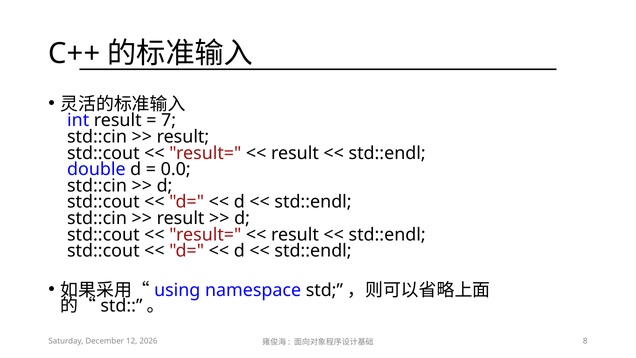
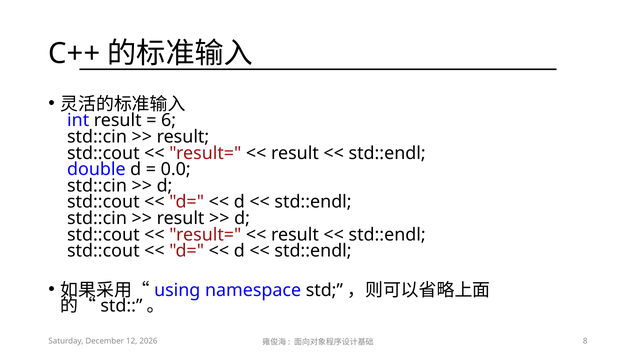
7: 7 -> 6 (169, 120)
